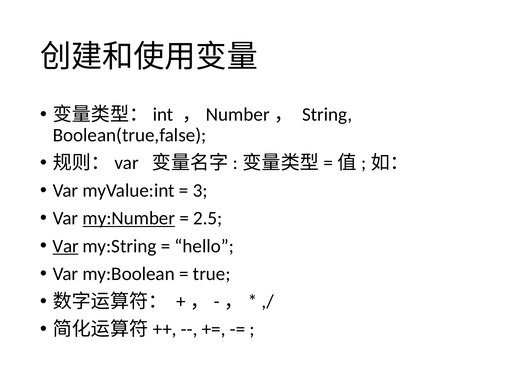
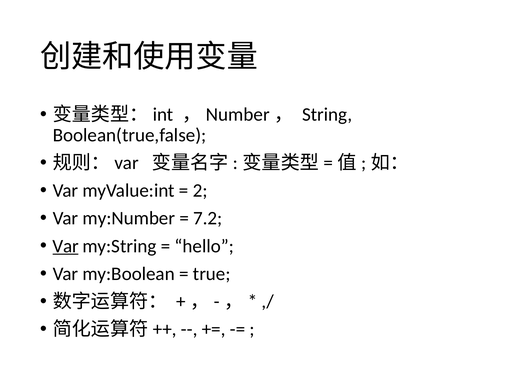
3: 3 -> 2 (200, 190)
my:Number underline: present -> none (129, 218)
2.5: 2.5 -> 7.2 (208, 218)
